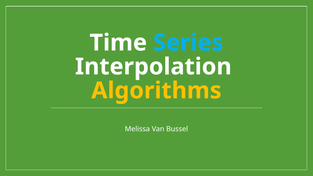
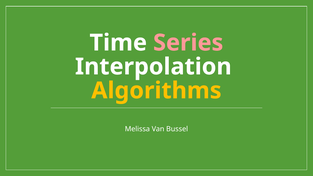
Series colour: light blue -> pink (188, 43)
